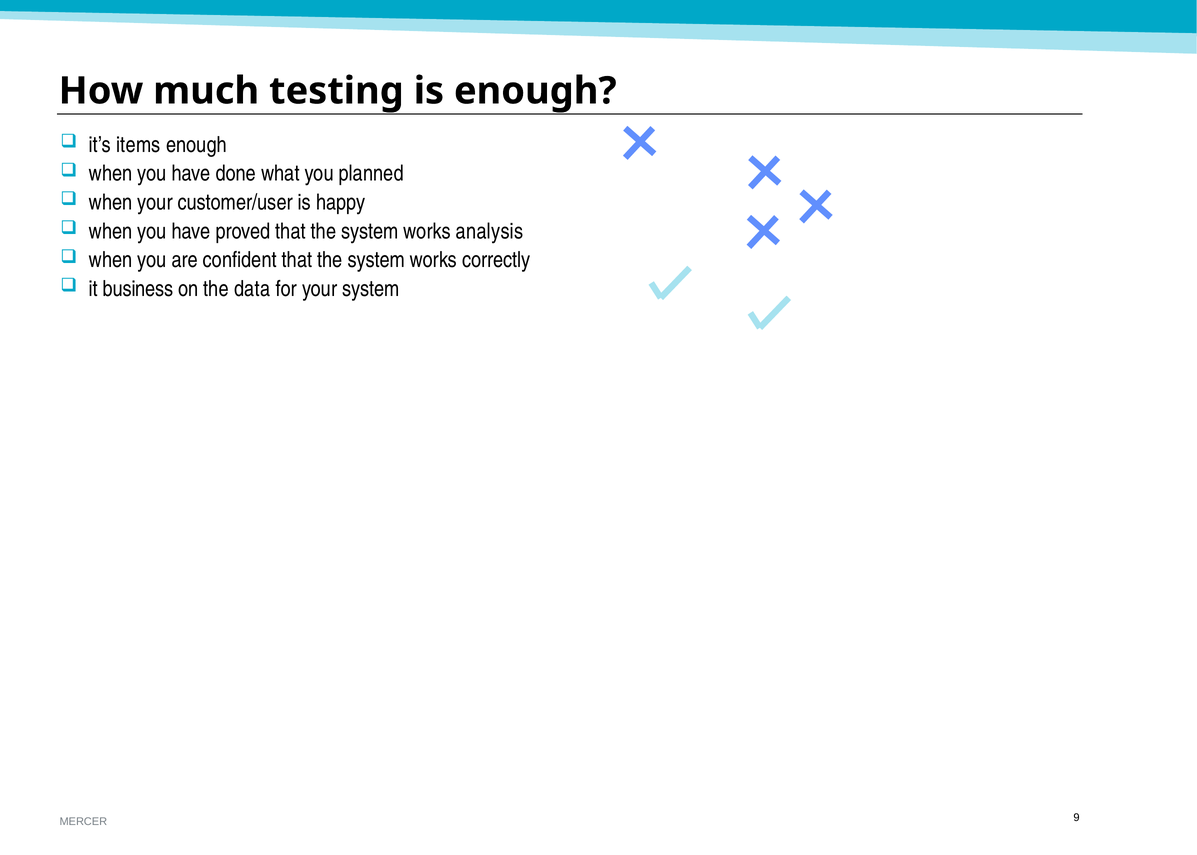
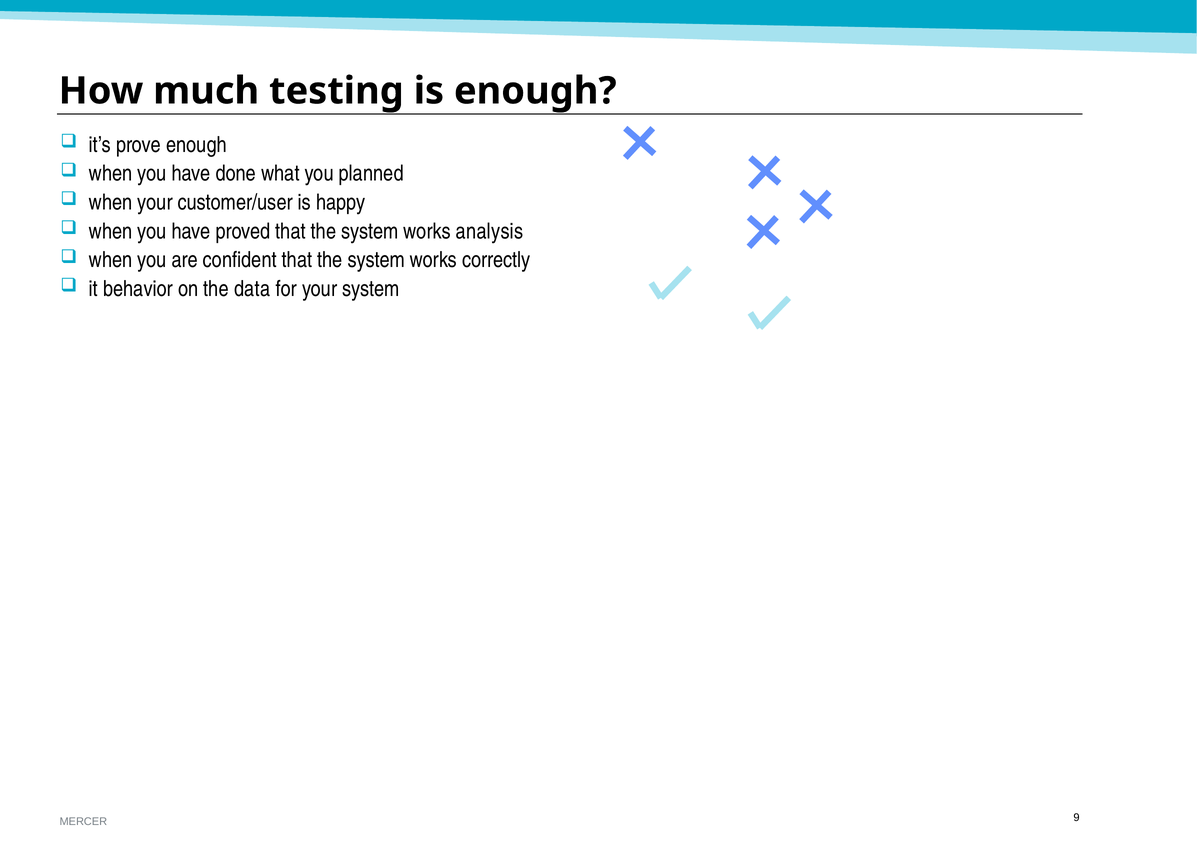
items: items -> prove (139, 145)
business: business -> behavior (138, 289)
